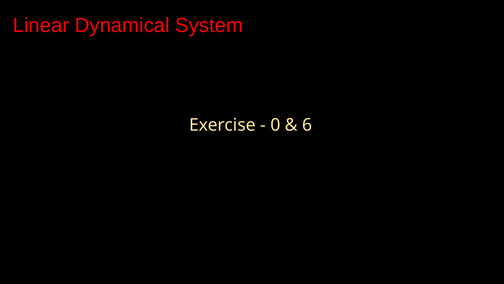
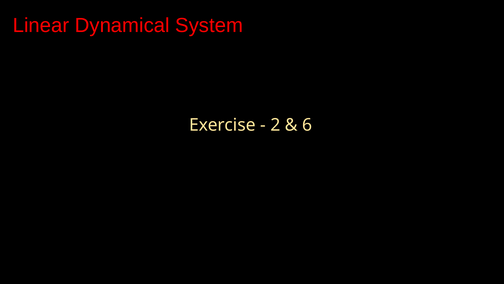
0: 0 -> 2 (275, 125)
